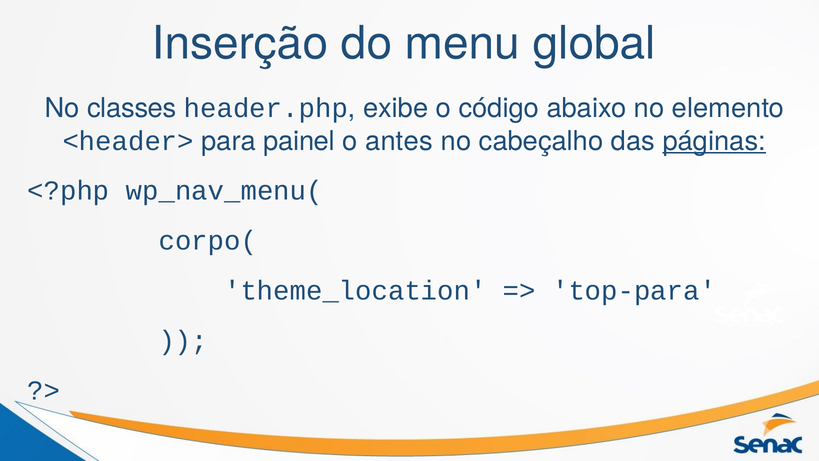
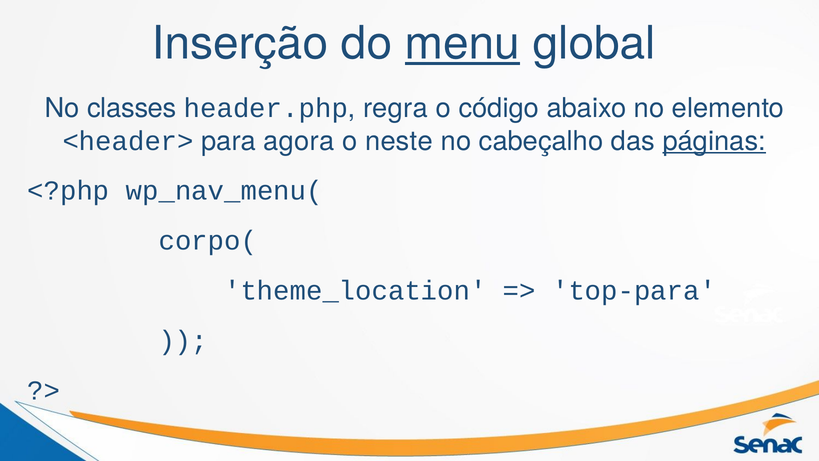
menu underline: none -> present (463, 44)
exibe: exibe -> regra (396, 108)
painel: painel -> agora (299, 141)
antes: antes -> neste (399, 141)
